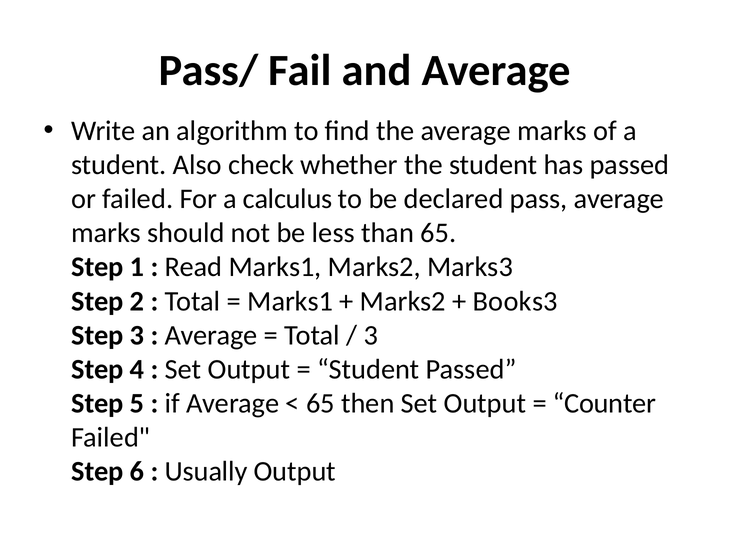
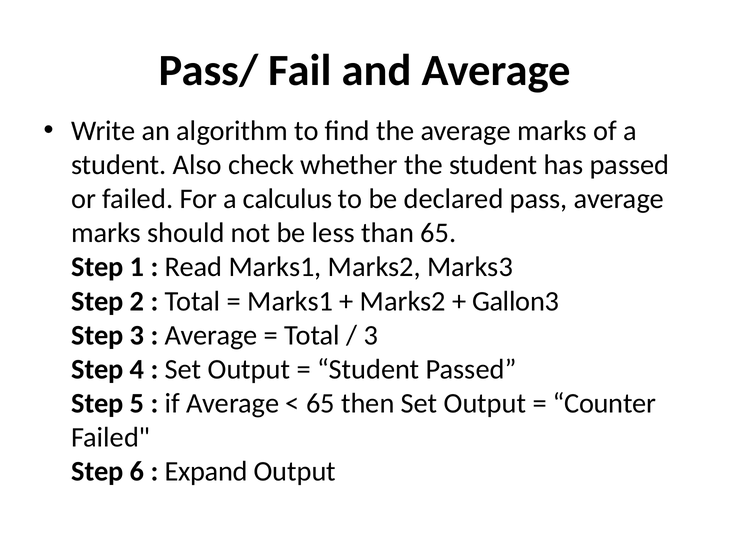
Books3: Books3 -> Gallon3 (516, 301)
Usually: Usually -> Expand (206, 472)
